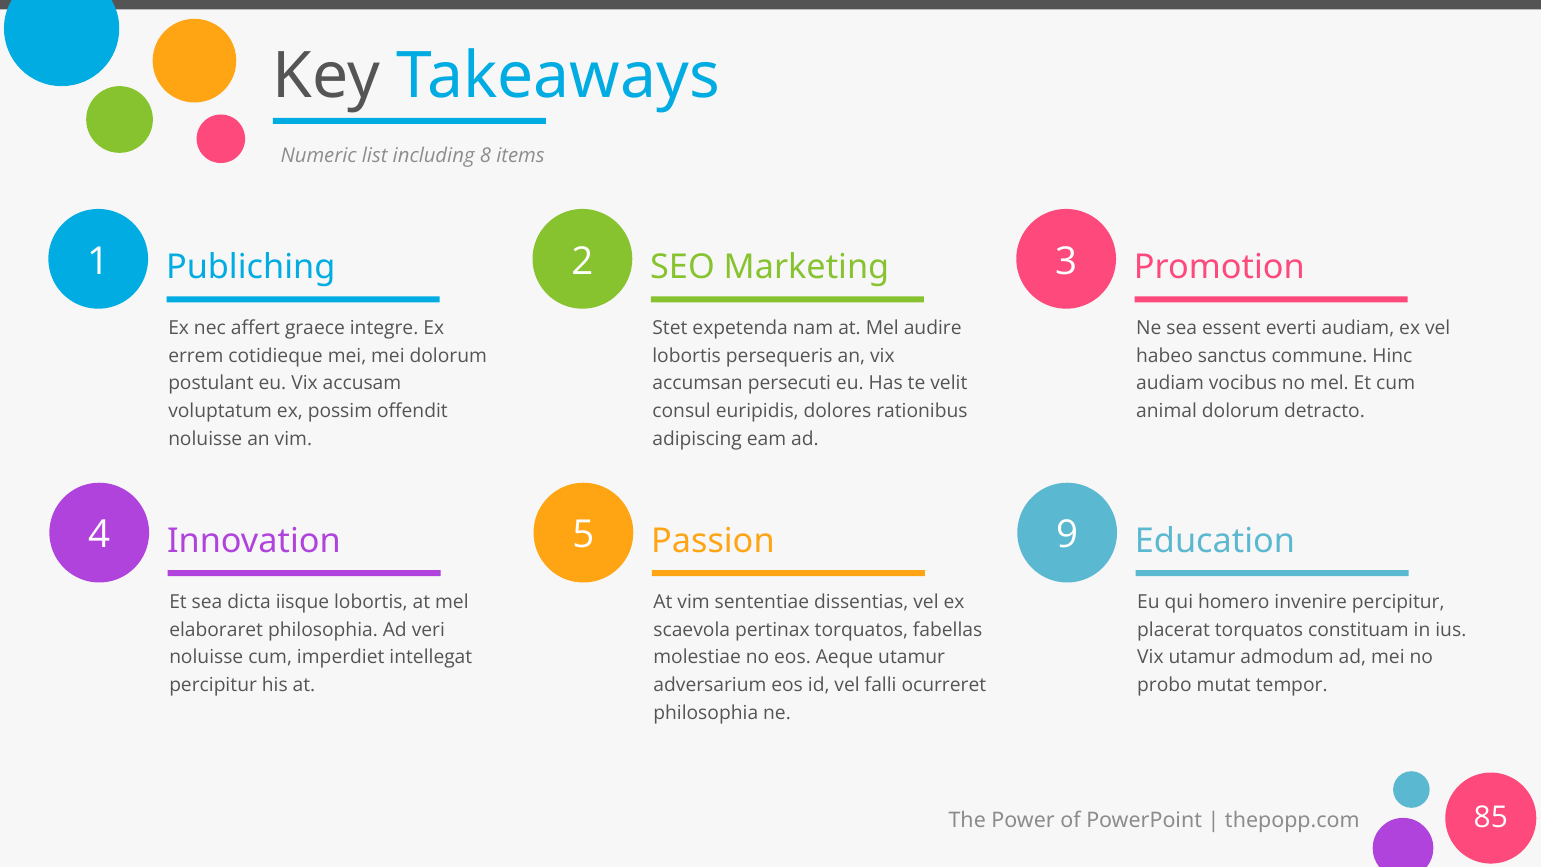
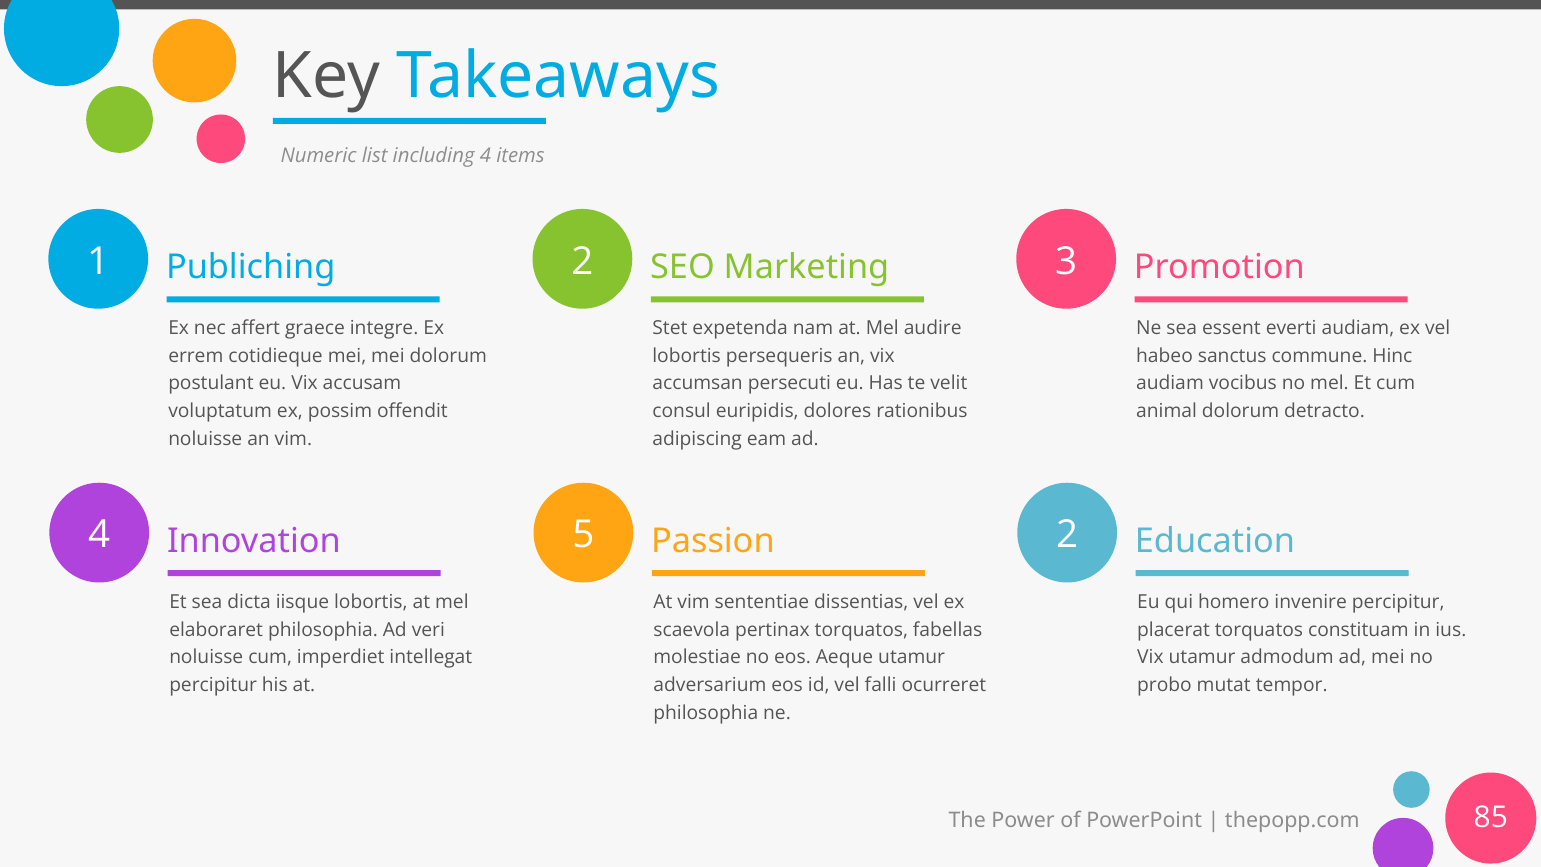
including 8: 8 -> 4 (485, 155)
9: 9 -> 2 (1067, 535)
